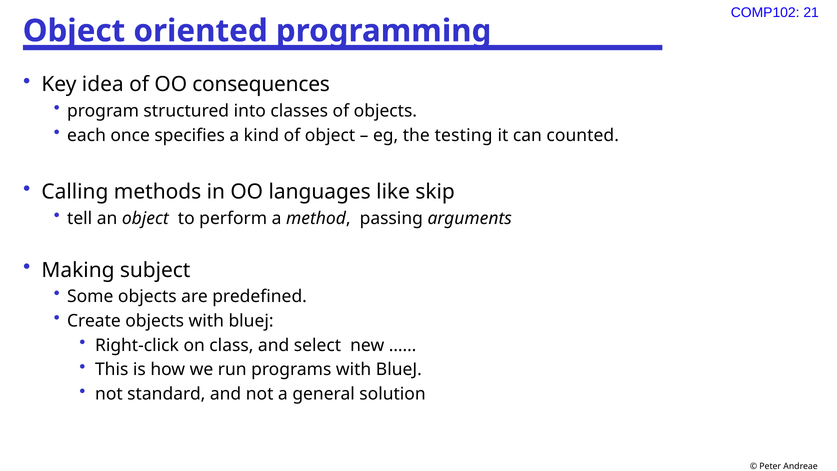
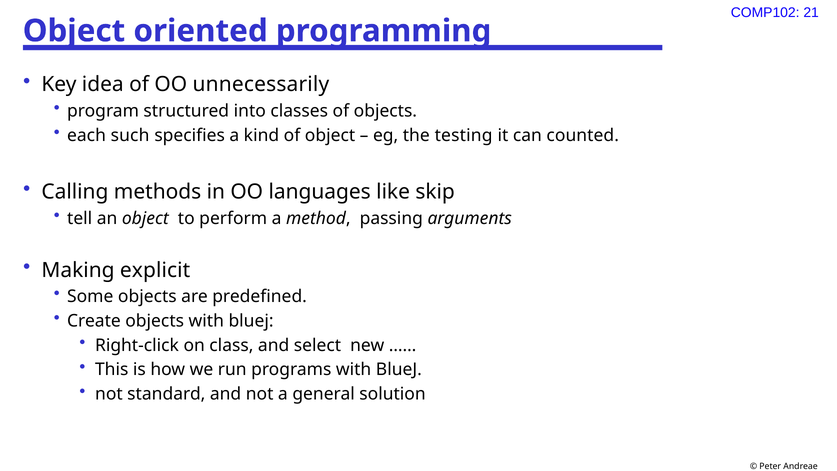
consequences: consequences -> unnecessarily (261, 85)
once: once -> such (130, 135)
subject: subject -> explicit (155, 270)
